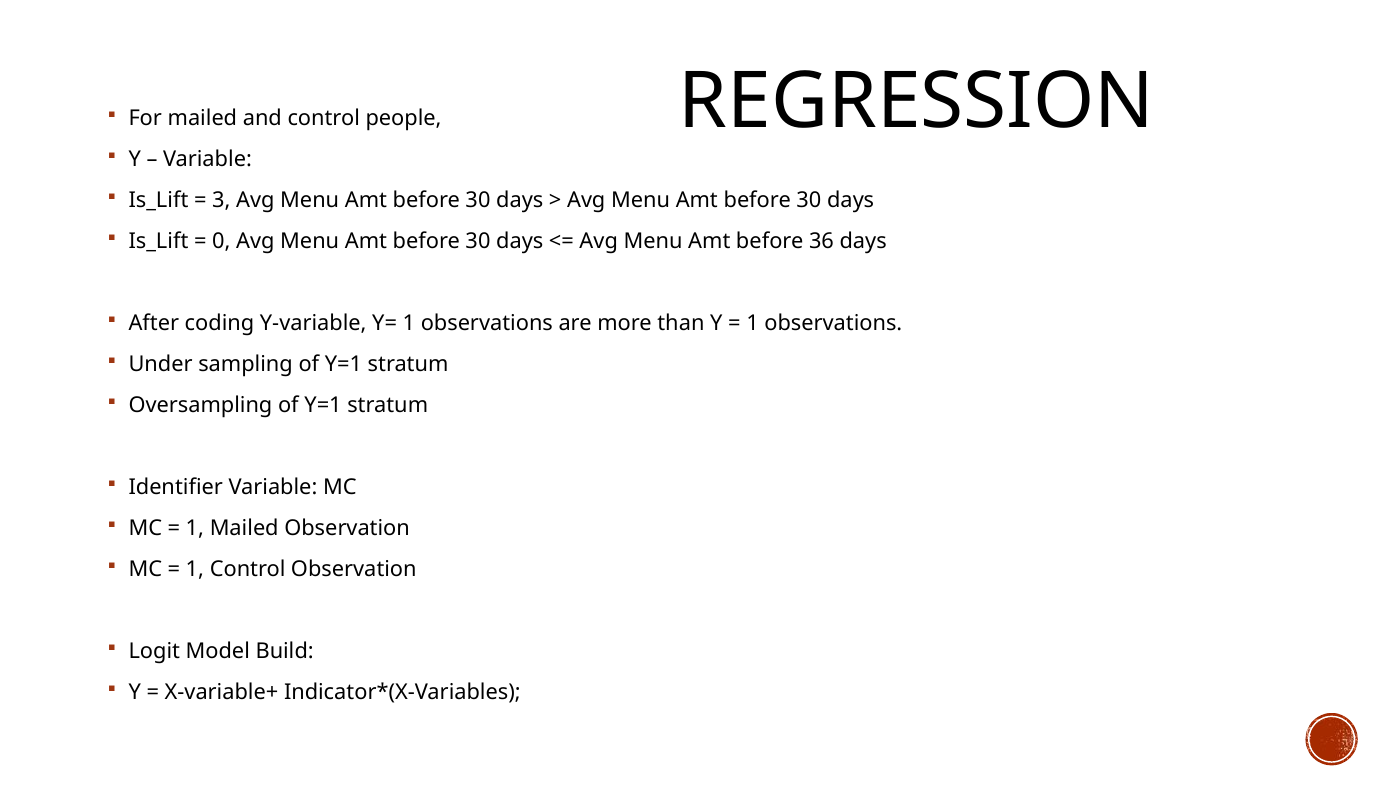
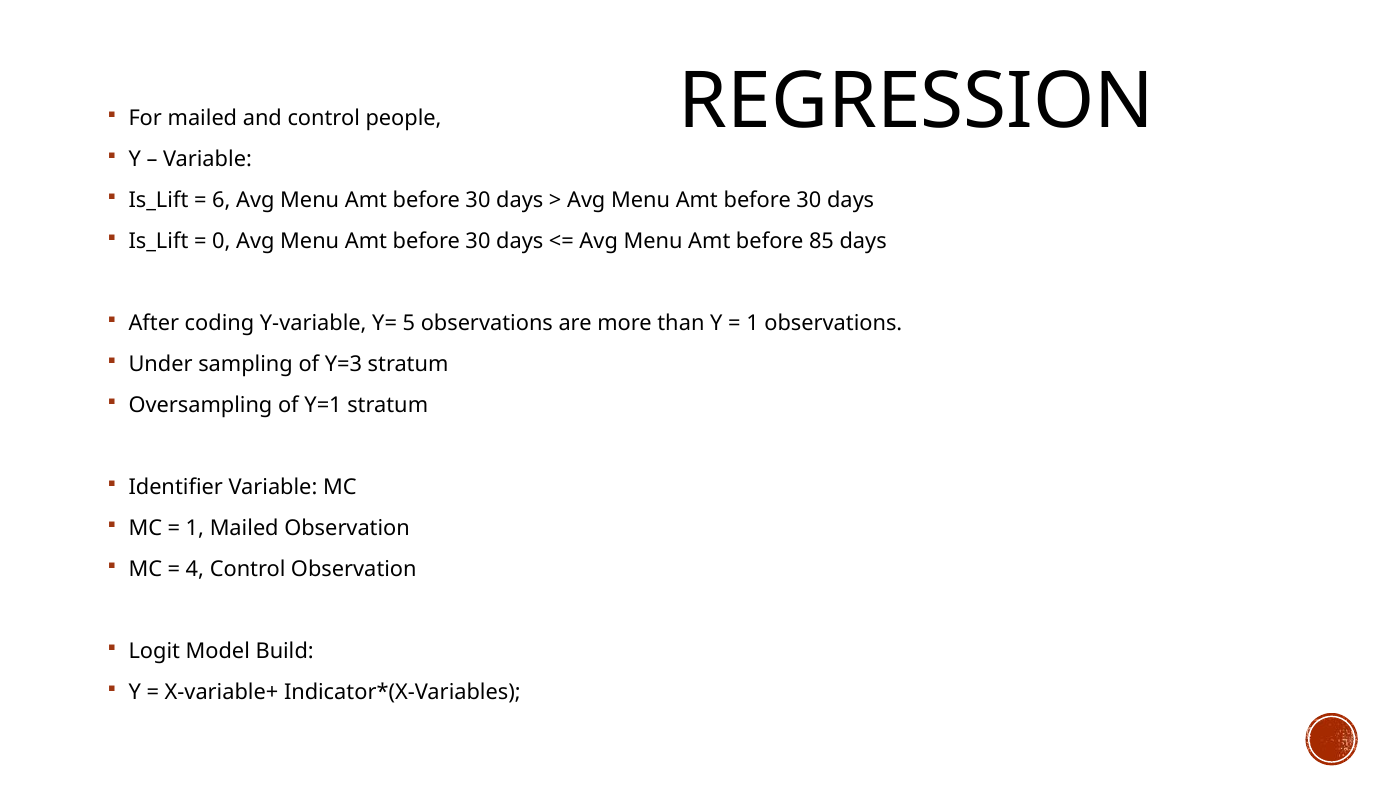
3: 3 -> 6 (221, 201)
36: 36 -> 85 (821, 242)
Y= 1: 1 -> 5 (409, 324)
sampling of Y=1: Y=1 -> Y=3 (343, 365)
1: 1 -> 4 (195, 570)
